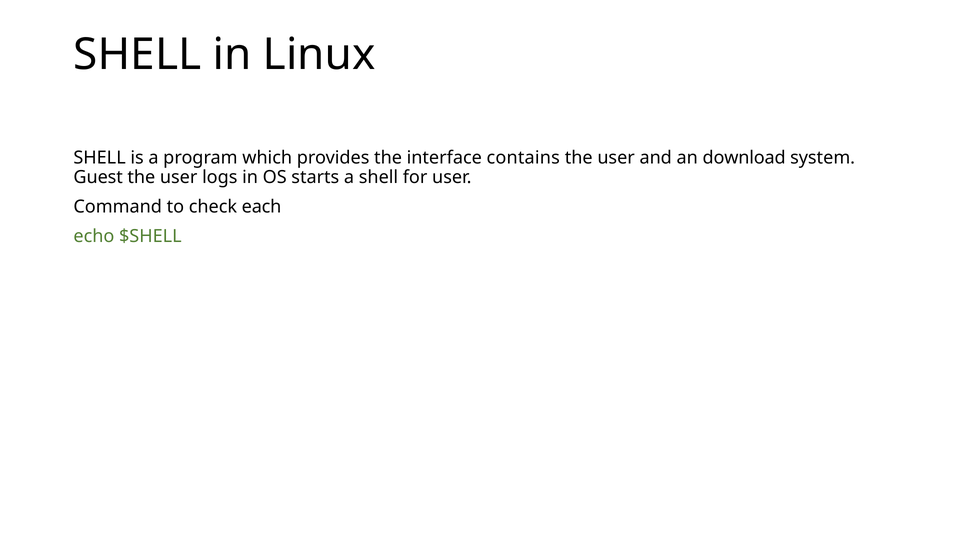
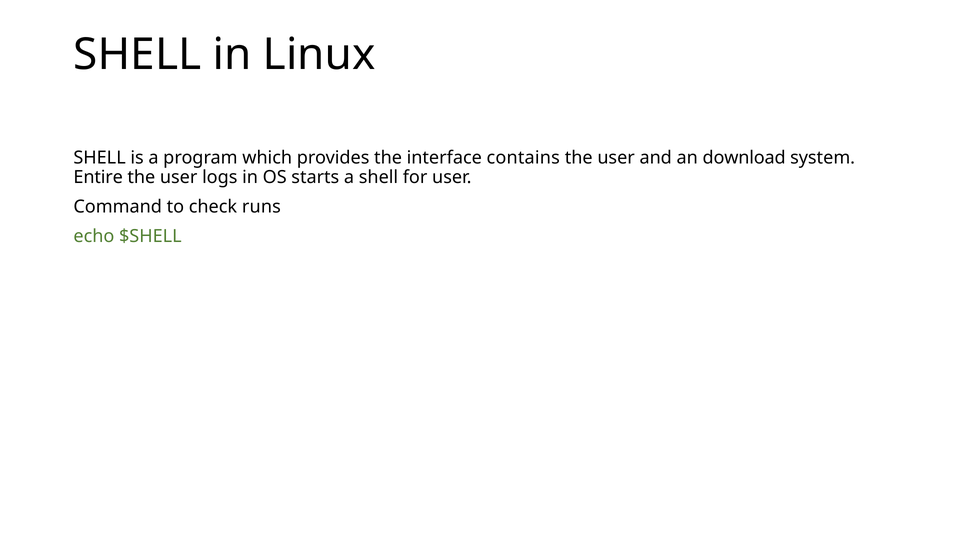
Guest: Guest -> Entire (98, 177)
each: each -> runs (261, 207)
